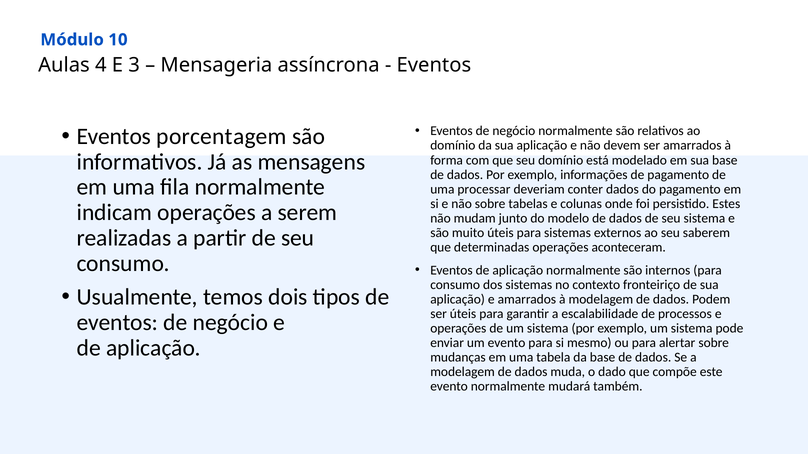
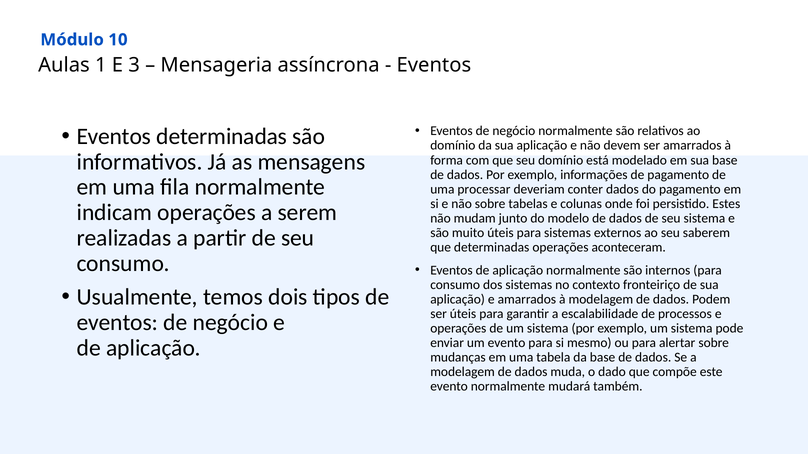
4: 4 -> 1 (101, 65)
Eventos porcentagem: porcentagem -> determinadas (222, 137)
